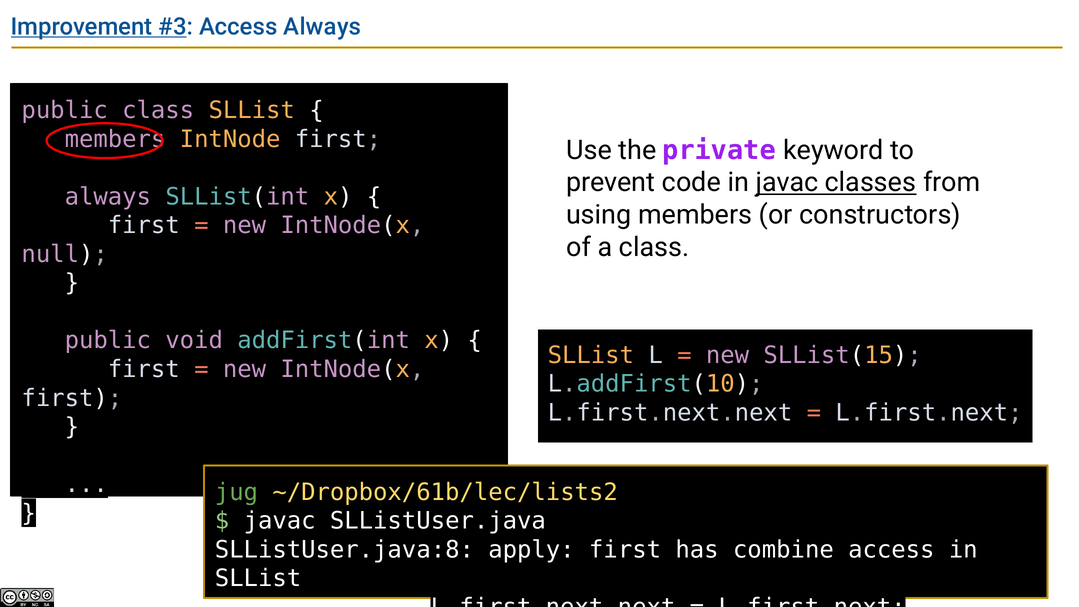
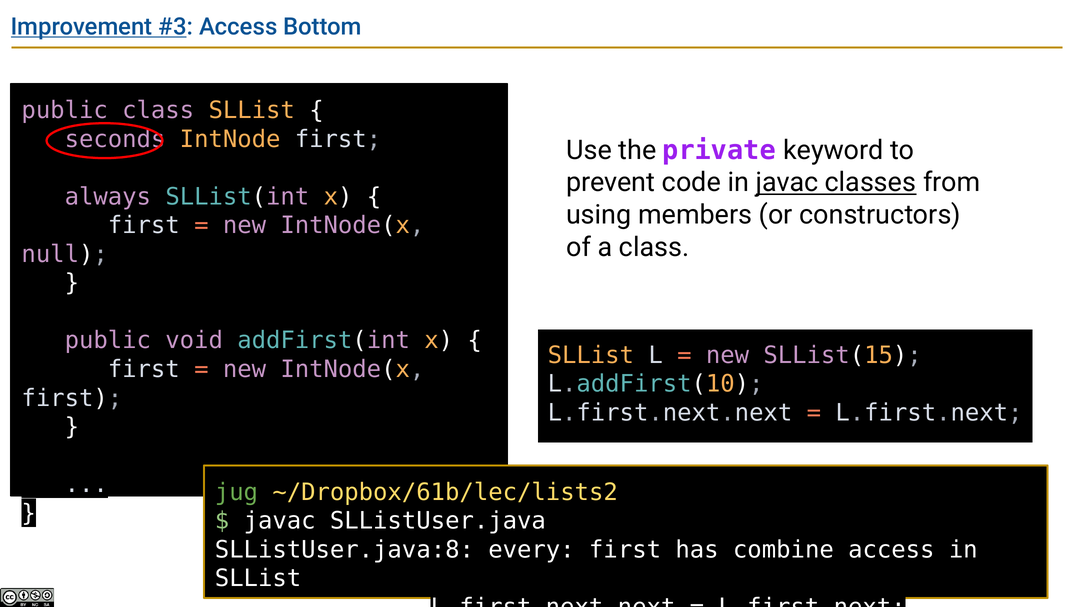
Access Always: Always -> Bottom (323, 27)
members: members -> seconds (115, 139)
apply: apply -> every (531, 550)
